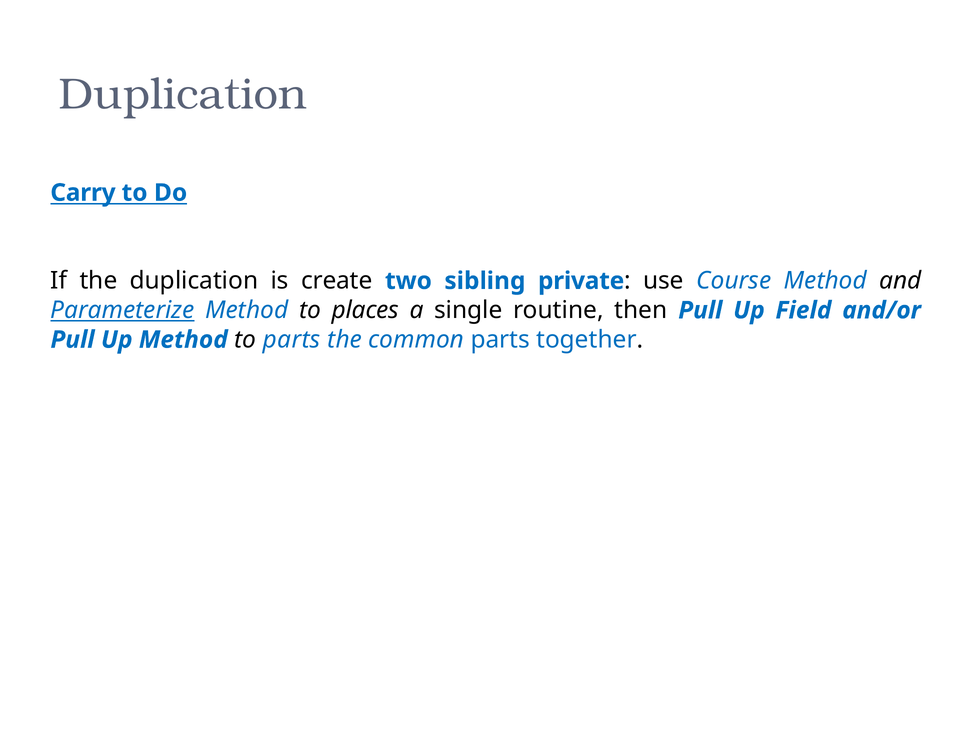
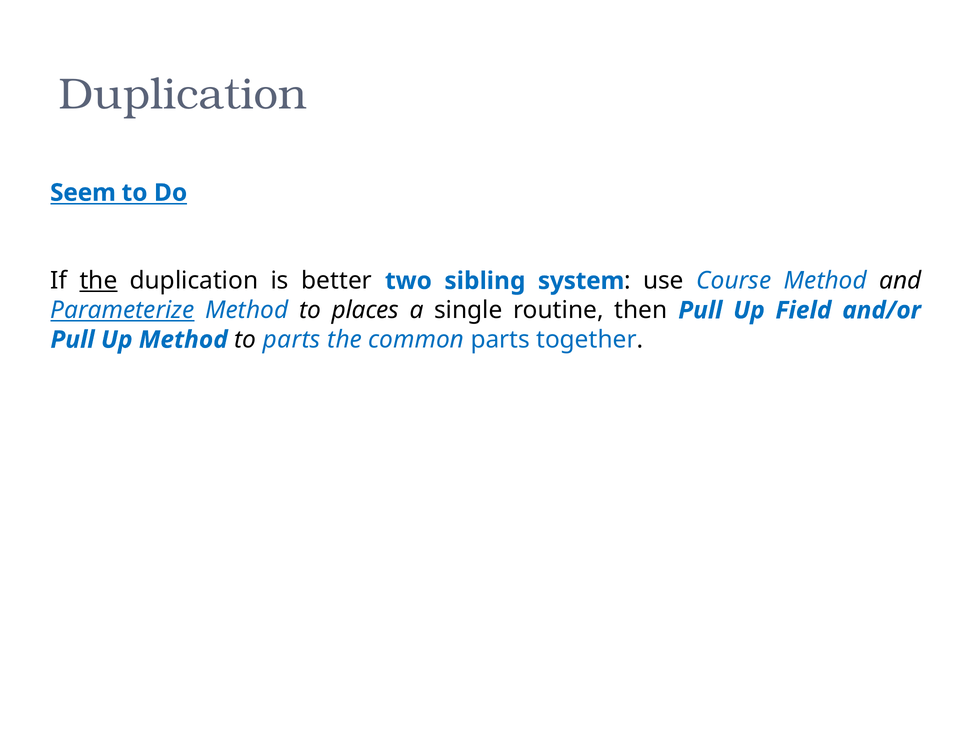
Carry: Carry -> Seem (83, 193)
the underline: none -> present (98, 281)
create: create -> better (337, 281)
private: private -> system (581, 281)
